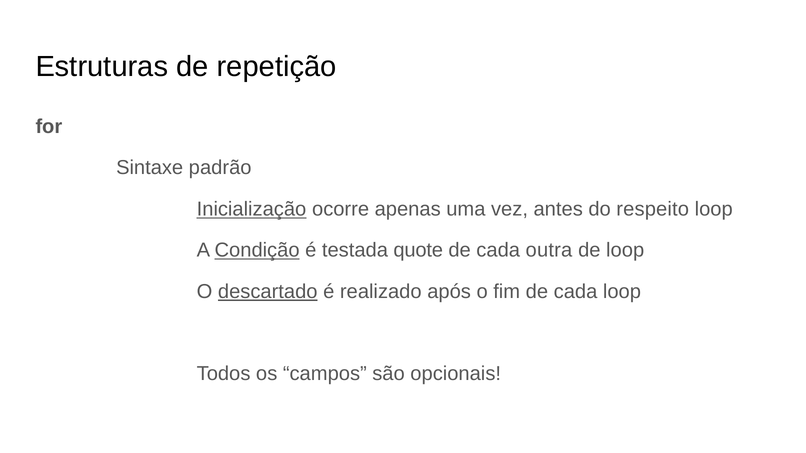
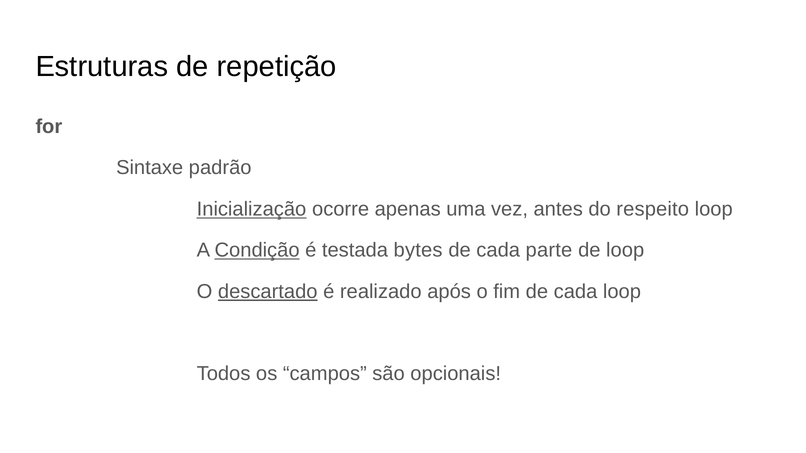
quote: quote -> bytes (418, 250)
outra: outra -> parte (549, 250)
